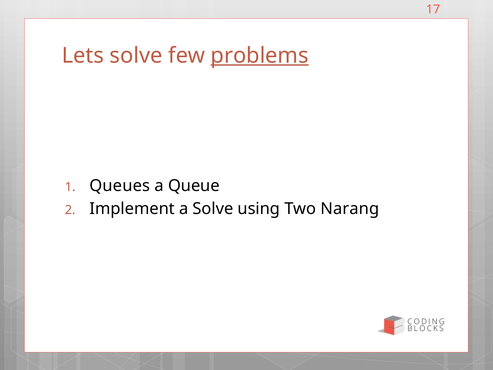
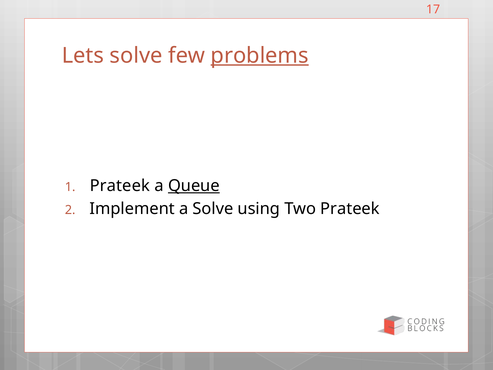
Queues: Queues -> Prateek (120, 186)
Queue underline: none -> present (194, 186)
Two Narang: Narang -> Prateek (350, 209)
